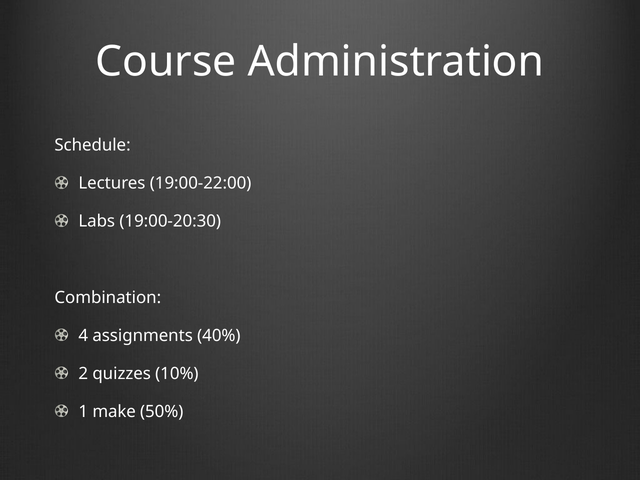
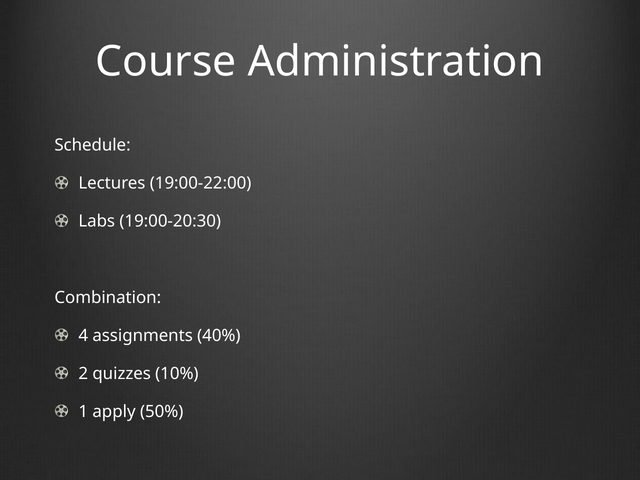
make: make -> apply (114, 412)
